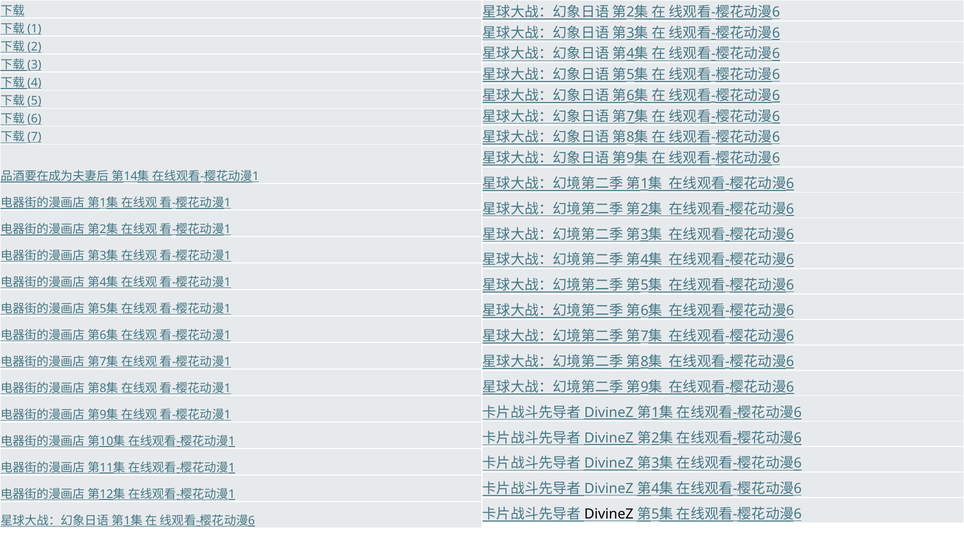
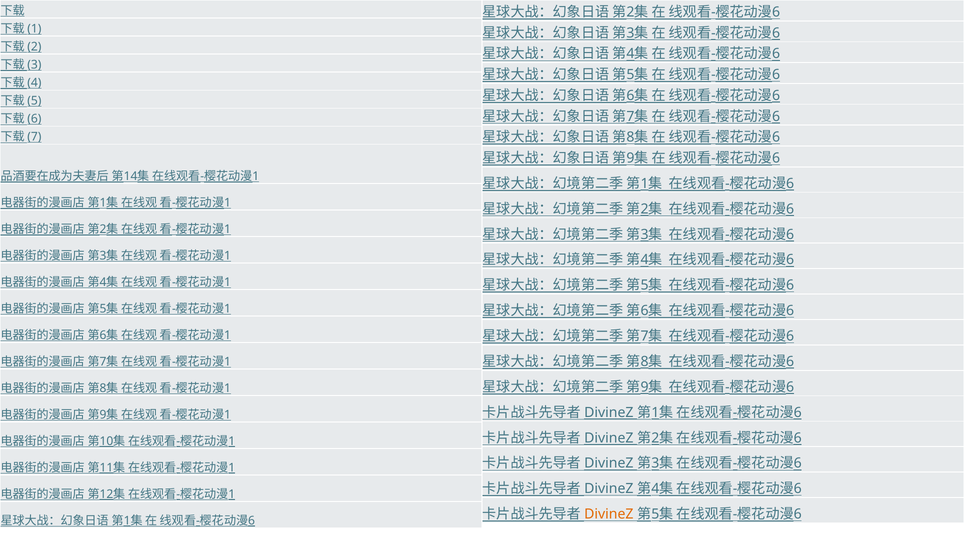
DivineZ colour: black -> orange (609, 514)
